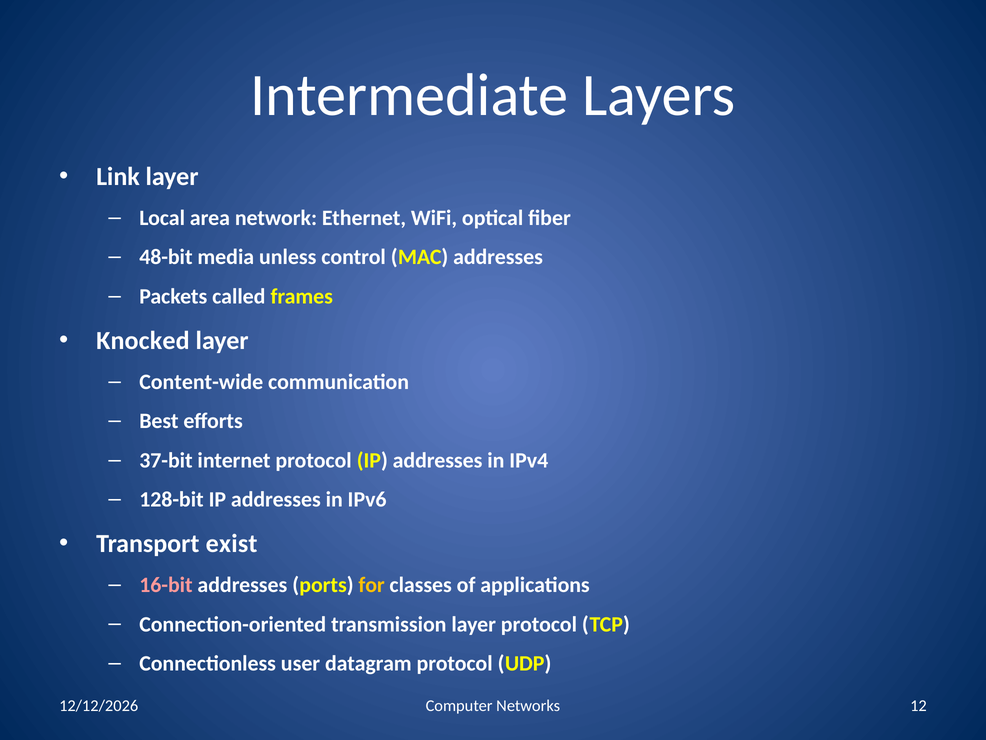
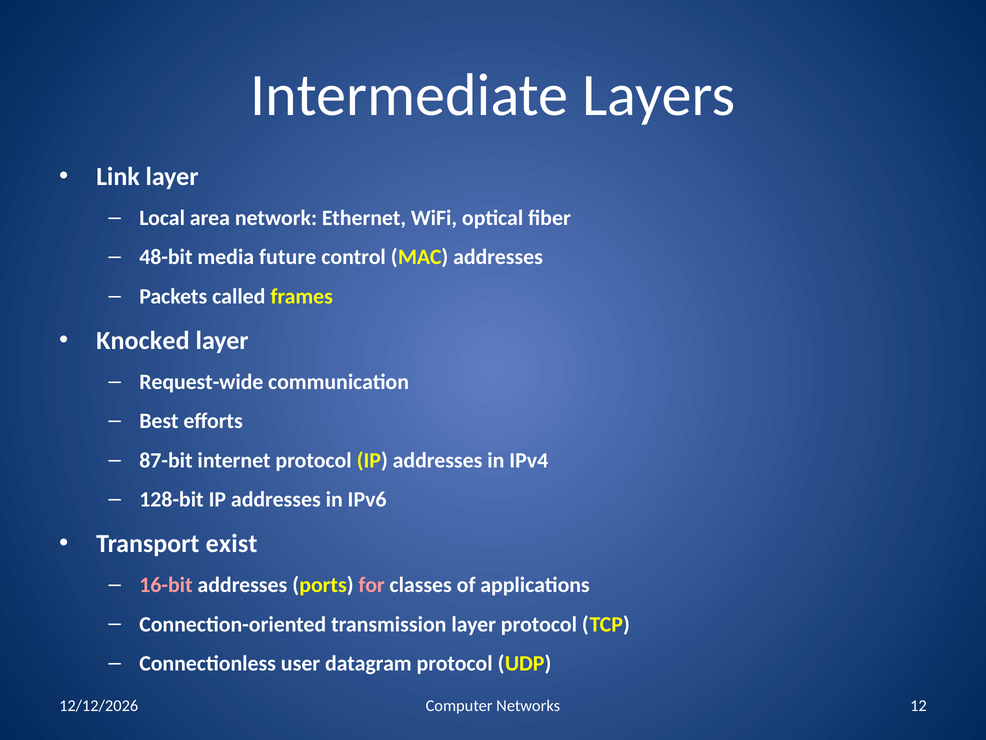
unless: unless -> future (288, 257)
Content-wide: Content-wide -> Request-wide (201, 382)
37-bit: 37-bit -> 87-bit (166, 460)
for colour: yellow -> pink (372, 585)
